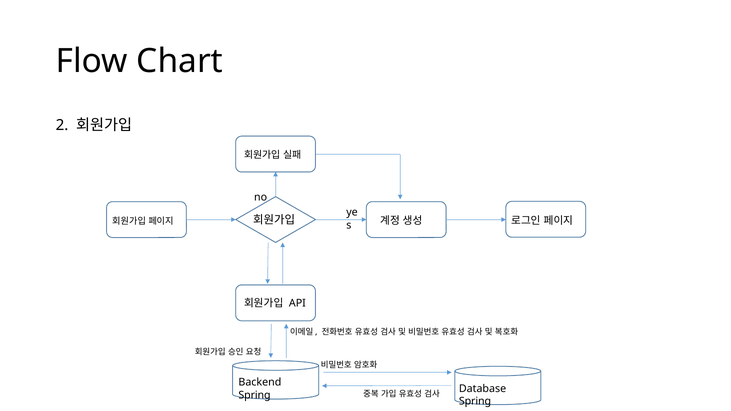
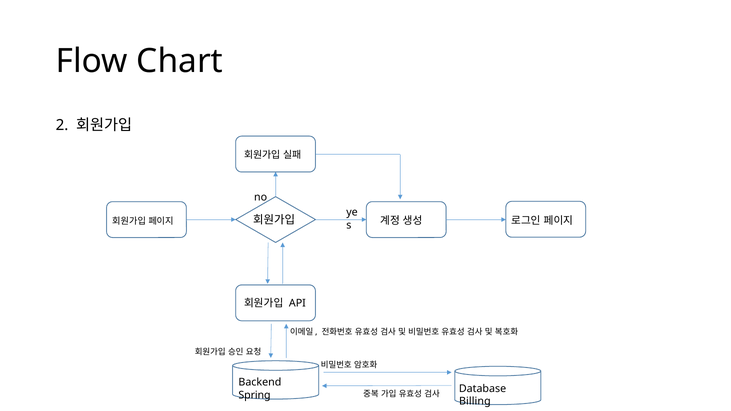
Spring: Spring -> Billing (475, 402)
